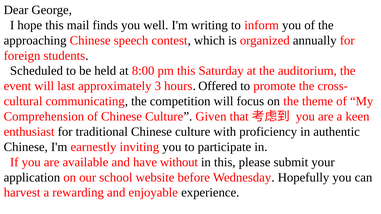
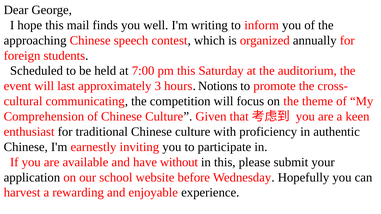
8:00: 8:00 -> 7:00 (143, 71)
Offered: Offered -> Notions (218, 86)
